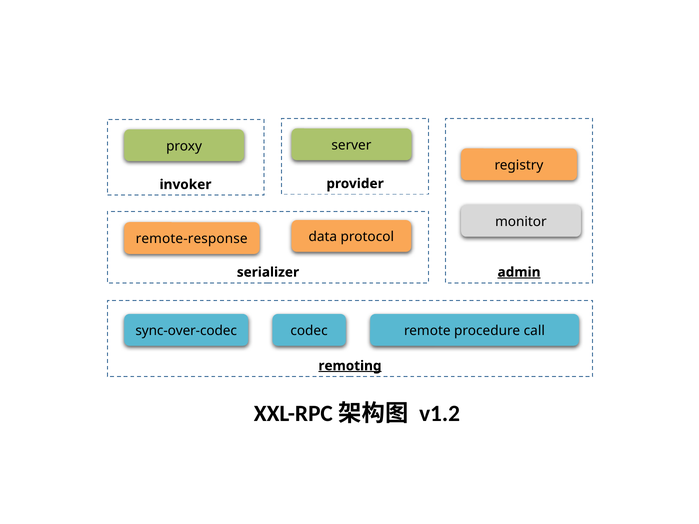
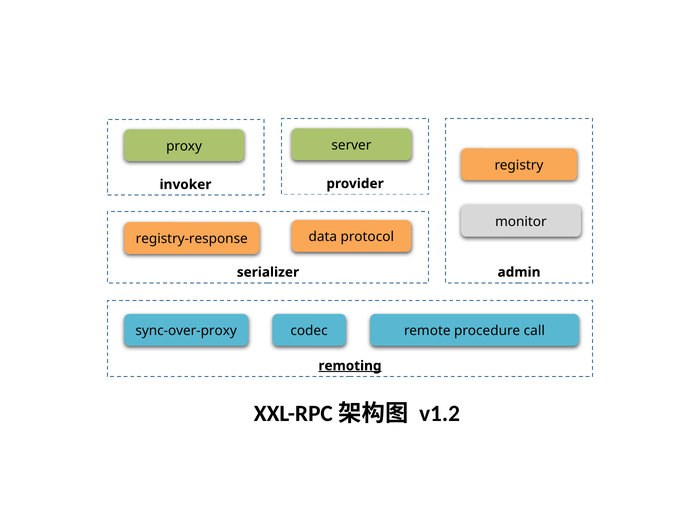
remote-response: remote-response -> registry-response (192, 239)
admin underline: present -> none (519, 272)
sync-over-codec: sync-over-codec -> sync-over-proxy (186, 331)
